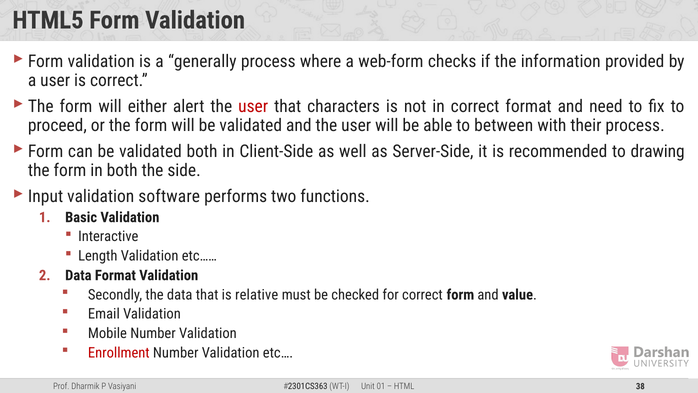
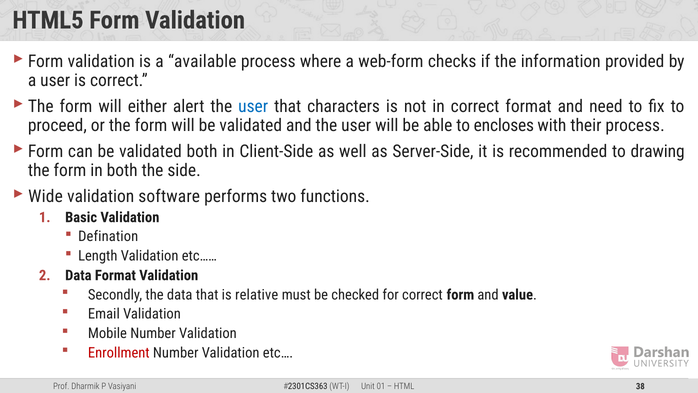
generally: generally -> available (202, 61)
user colour: red -> blue (253, 106)
between: between -> encloses (504, 125)
Input: Input -> Wide (46, 196)
Interactive: Interactive -> Defination (108, 236)
